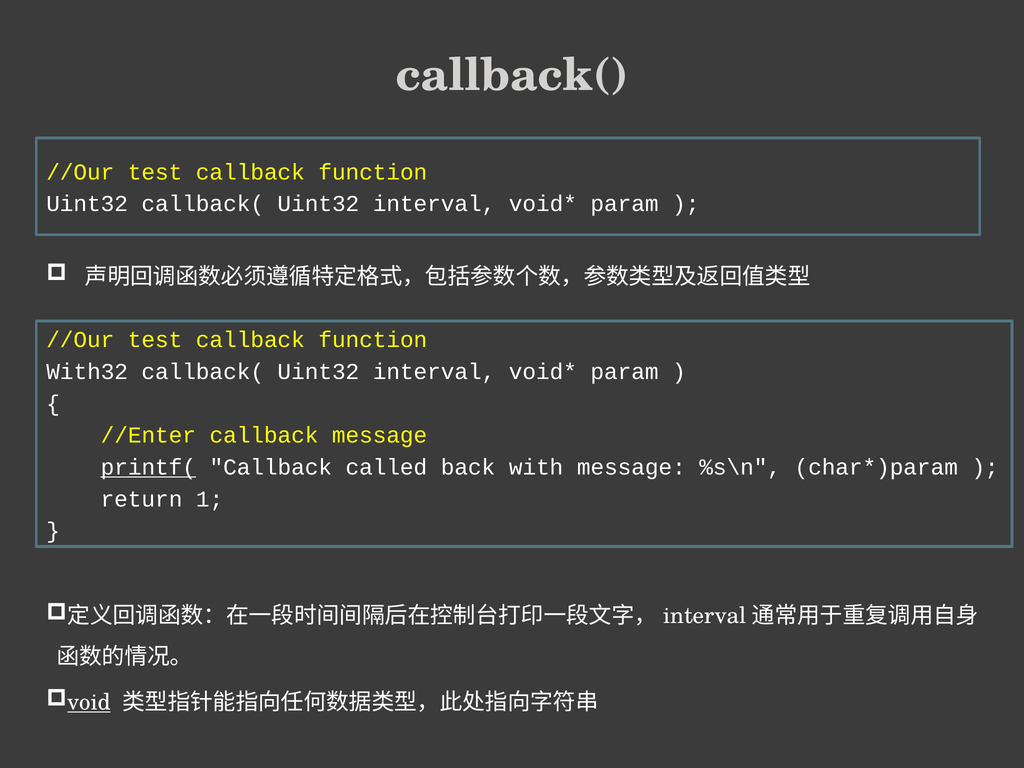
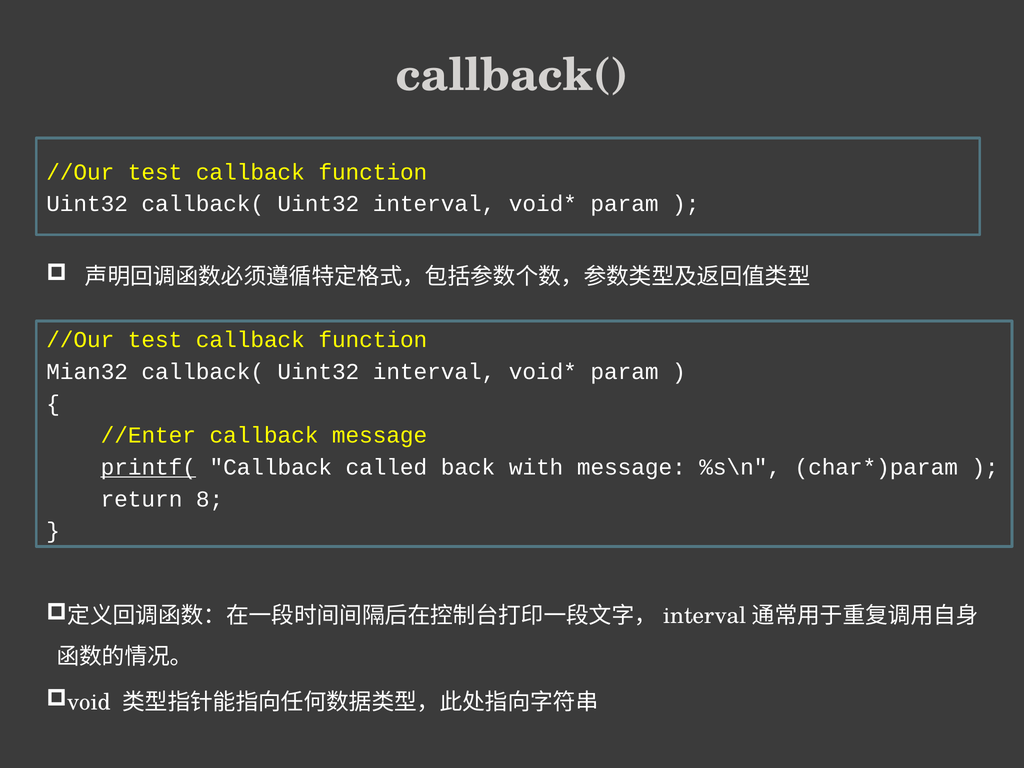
With32: With32 -> Mian32 (87, 372)
1: 1 -> 8 (210, 499)
void underline: present -> none (89, 702)
